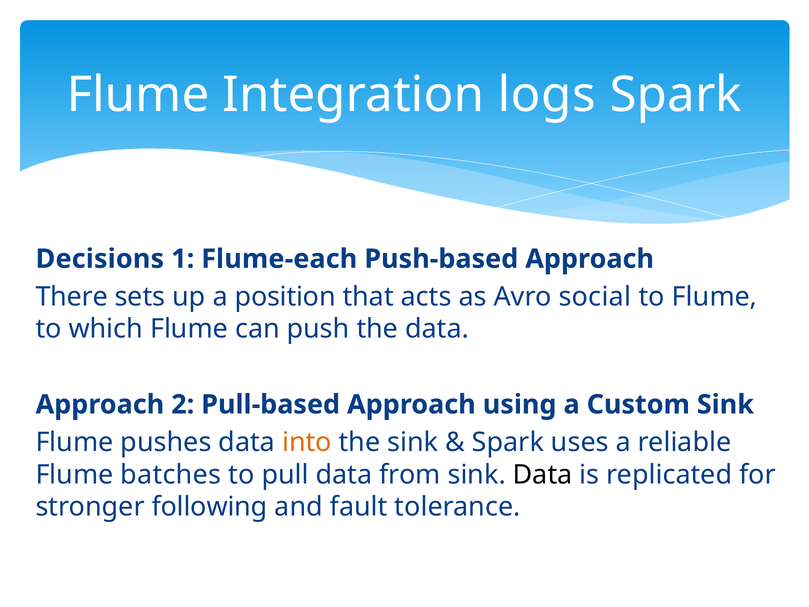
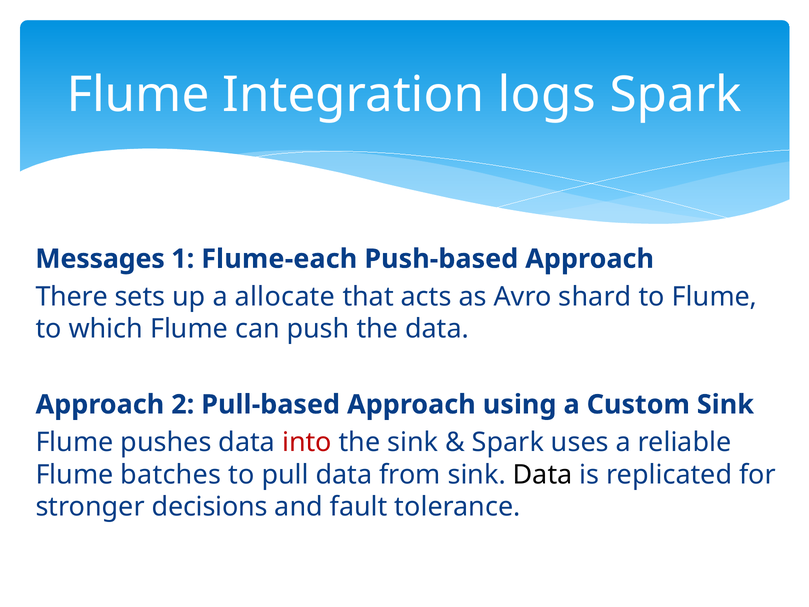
Decisions: Decisions -> Messages (100, 259)
position: position -> allocate (285, 297)
social: social -> shard (595, 297)
into colour: orange -> red (307, 442)
following: following -> decisions (210, 507)
